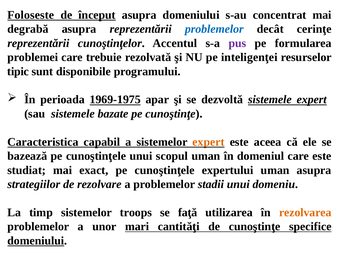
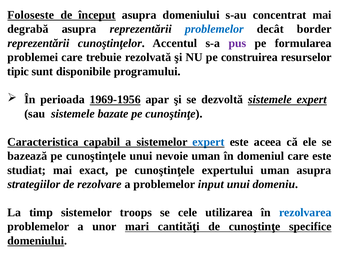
cerinţe: cerinţe -> border (314, 29)
inteligenţei: inteligenţei -> construirea (249, 57)
1969-1975: 1969-1975 -> 1969-1956 (115, 100)
expert colour: orange -> blue (208, 142)
scopul: scopul -> nevoie (172, 156)
stadii: stadii -> input (211, 184)
faţă: faţă -> cele (188, 213)
rezolvarea colour: orange -> blue (305, 213)
